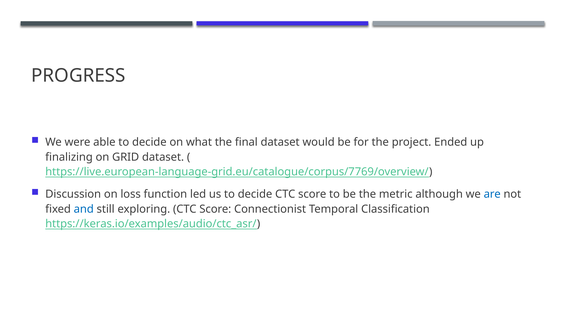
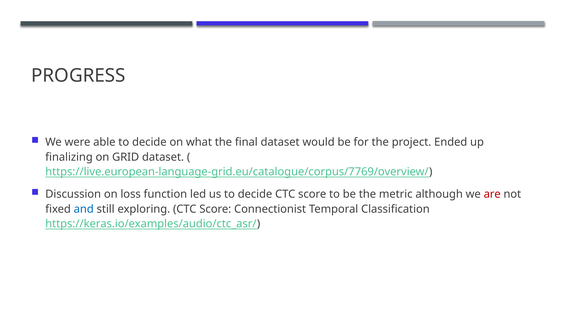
are colour: blue -> red (492, 194)
